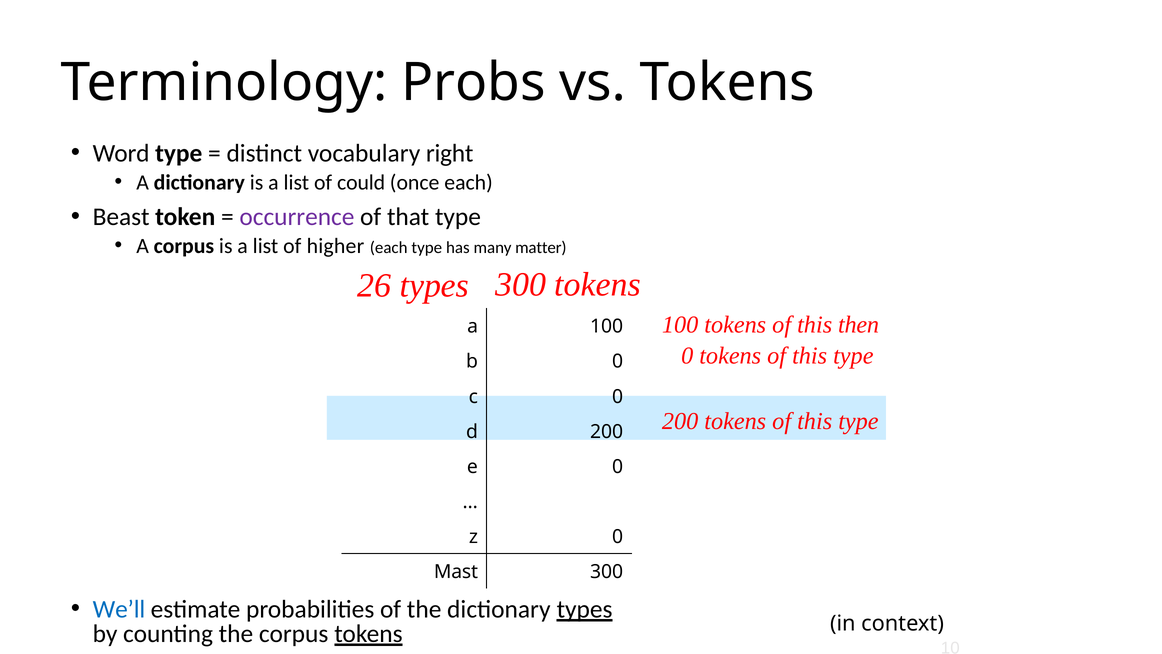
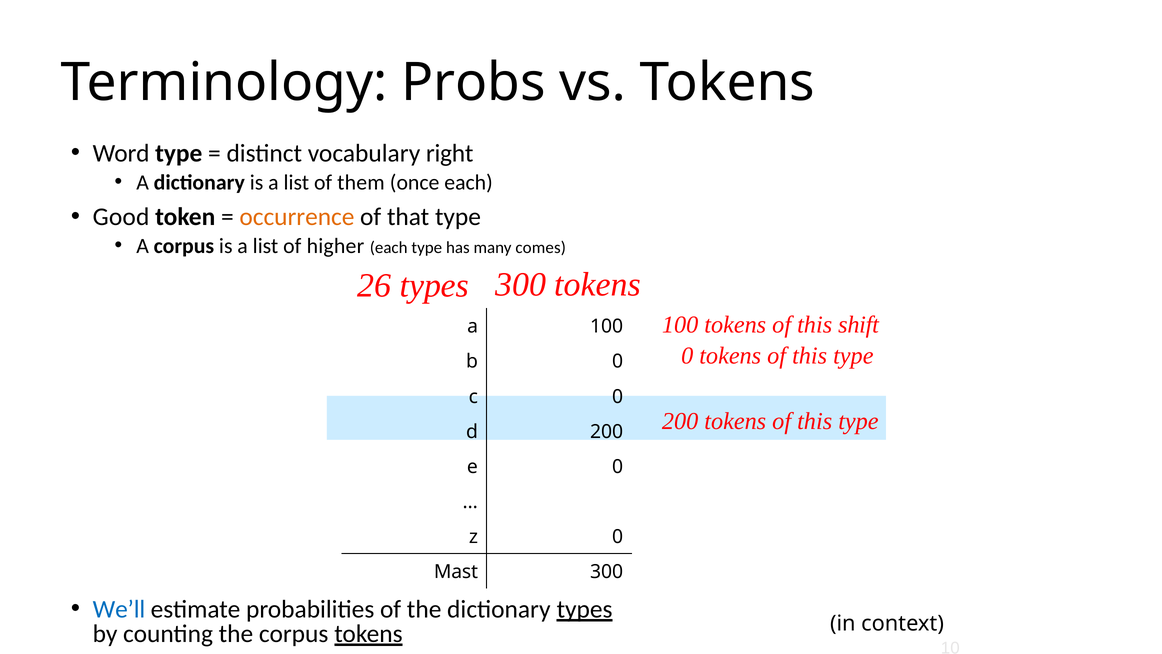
could: could -> them (361, 182)
Beast: Beast -> Good (121, 217)
occurrence colour: purple -> orange (297, 217)
matter: matter -> comes (541, 247)
then: then -> shift (859, 324)
